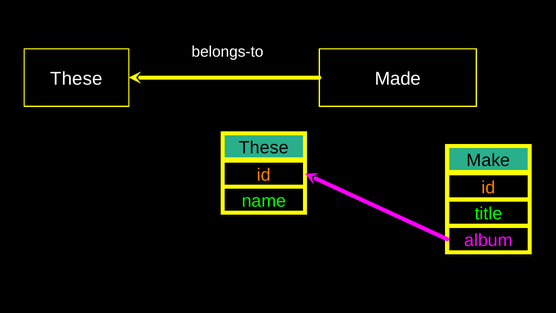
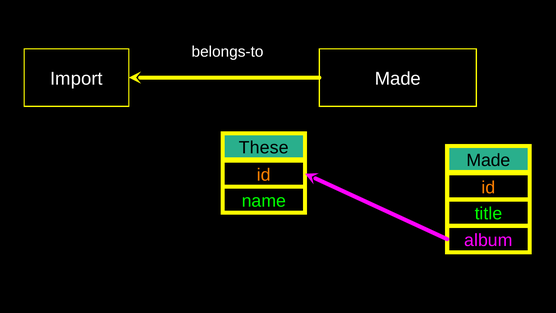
These: These -> Import (76, 79)
Make: Make -> Made (488, 160)
